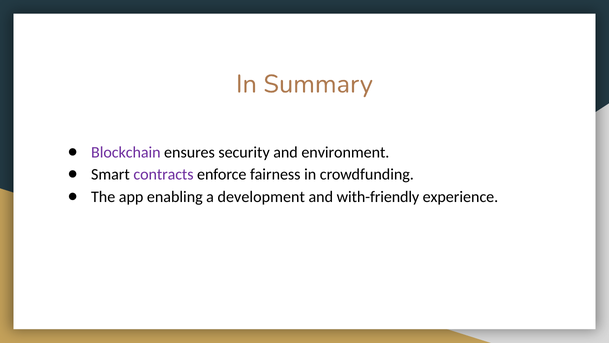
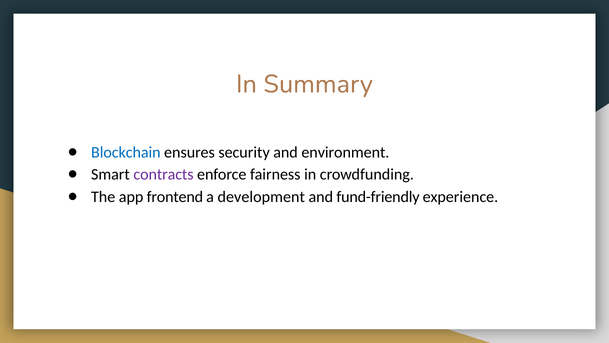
Blockchain colour: purple -> blue (126, 152)
enabling: enabling -> frontend (175, 197)
with-friendly: with-friendly -> fund-friendly (378, 197)
